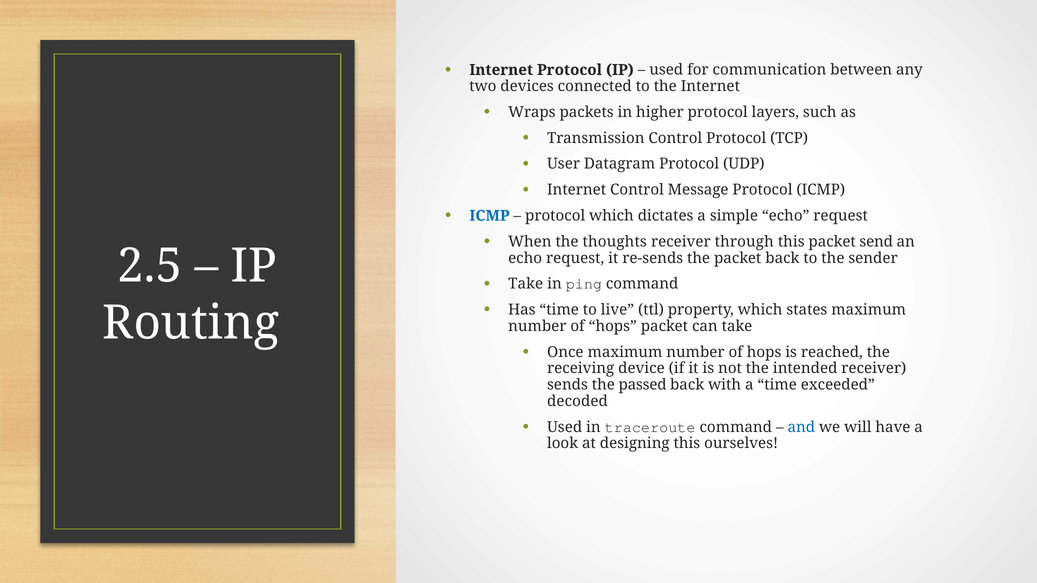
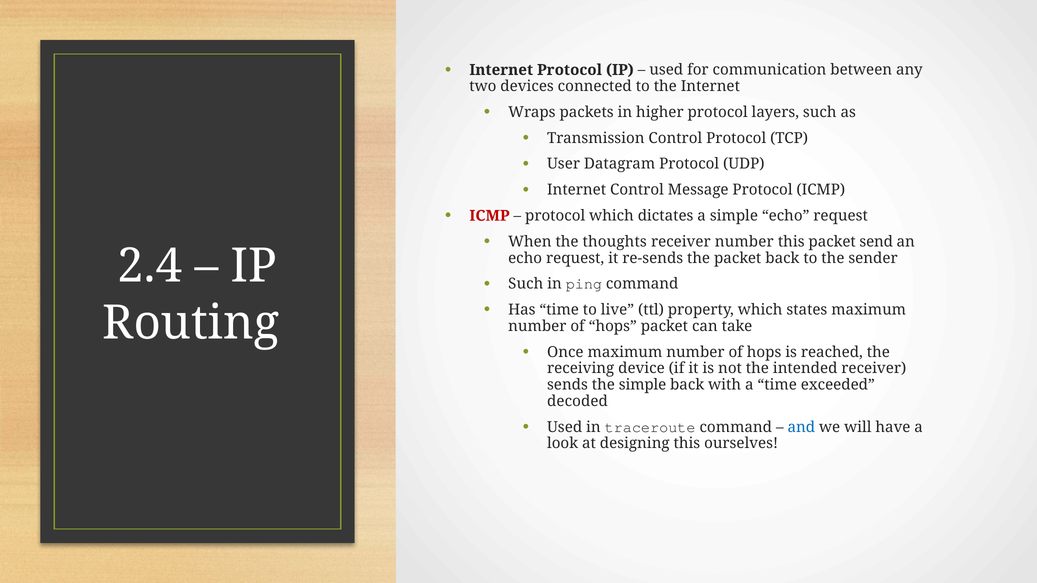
ICMP colour: blue -> red (489, 216)
receiver through: through -> number (744, 242)
2.5: 2.5 -> 2.4 (150, 266)
Take: Take -> Such (526, 284)
the passed: passed -> simple (643, 385)
